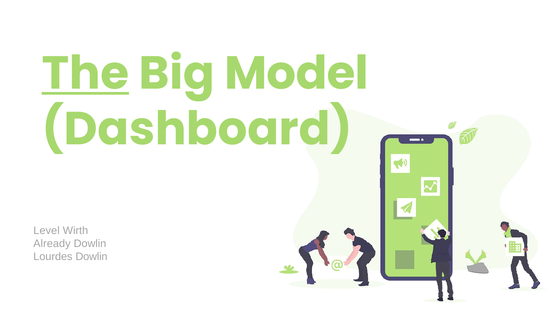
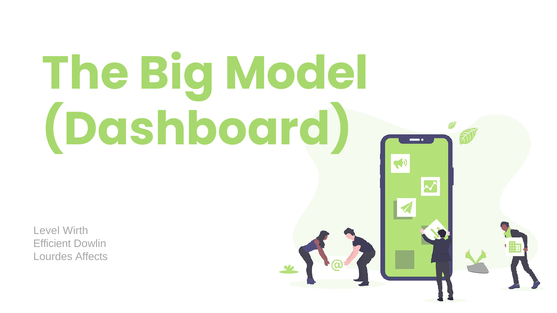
The underline: present -> none (85, 74)
Already: Already -> Efficient (52, 244)
Lourdes Dowlin: Dowlin -> Affects (92, 257)
